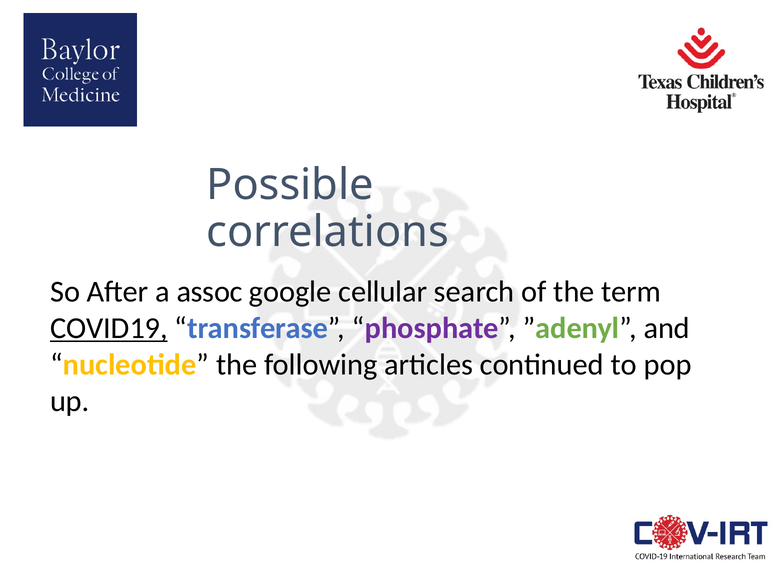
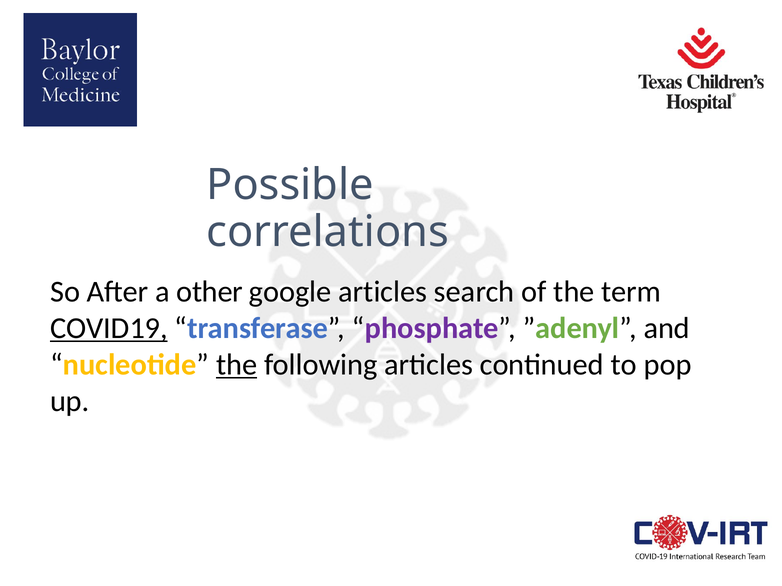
assoc: assoc -> other (210, 292)
google cellular: cellular -> articles (383, 292)
the underline: none -> present (237, 365)
